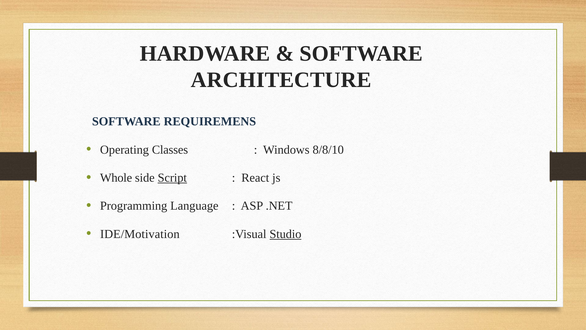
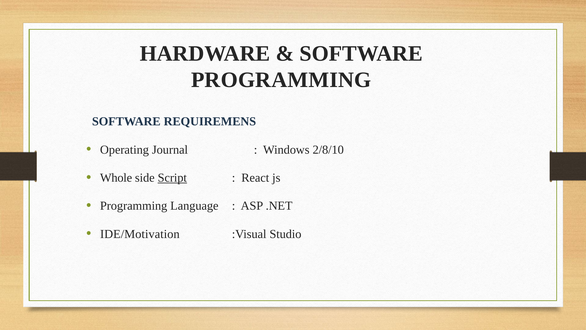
ARCHITECTURE: ARCHITECTURE -> PROGRAMMING (281, 80)
Classes: Classes -> Journal (170, 149)
8/8/10: 8/8/10 -> 2/8/10 (328, 149)
Studio underline: present -> none (285, 234)
